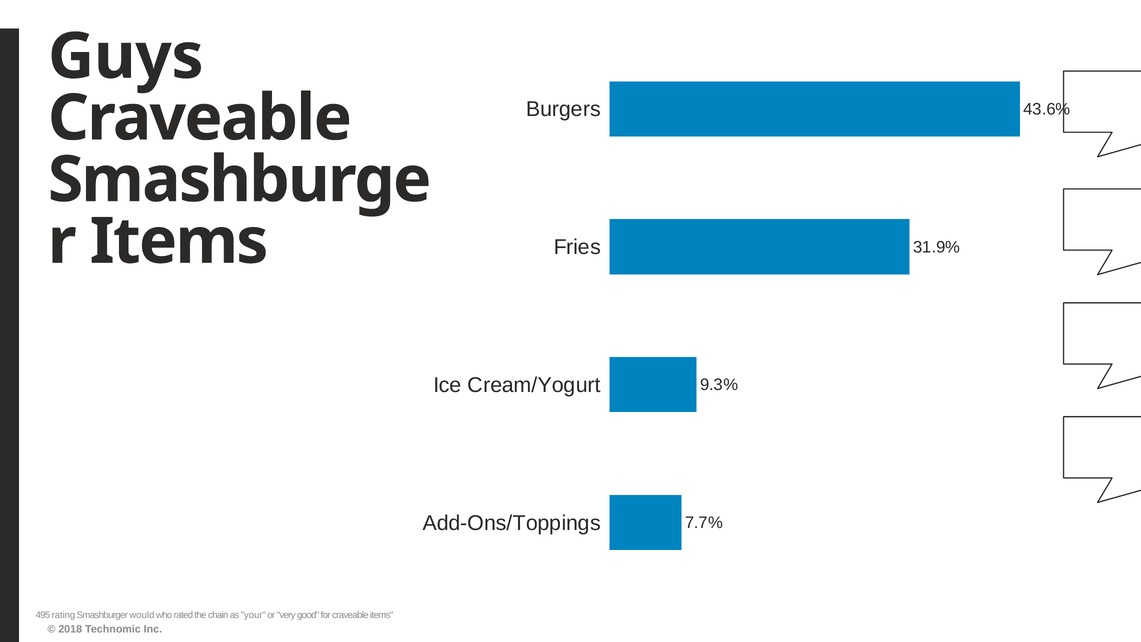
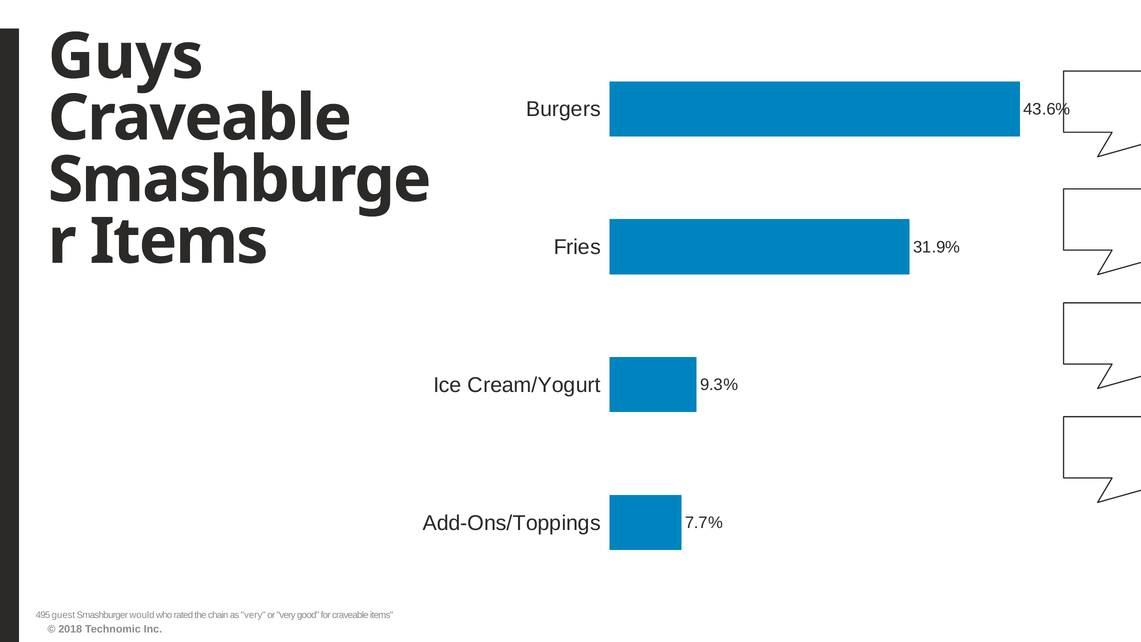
rating: rating -> guest (63, 615)
as your: your -> very (253, 615)
